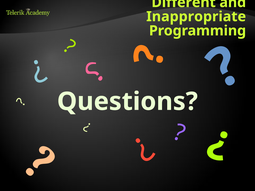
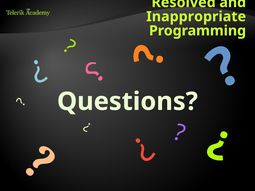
Different: Different -> Resolved (184, 2)
